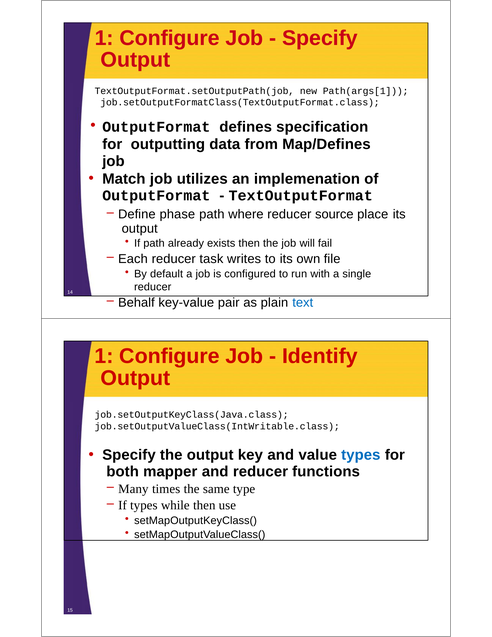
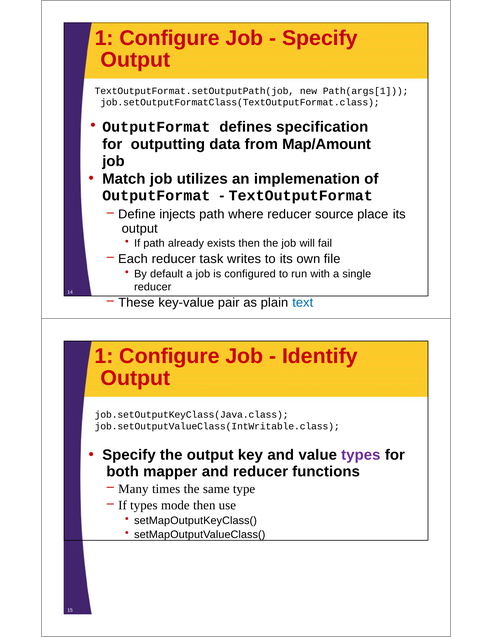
Map/Defines: Map/Defines -> Map/Amount (327, 144)
phase: phase -> injects (177, 214)
Behalf: Behalf -> These (136, 302)
types colour: blue -> purple (361, 455)
while: while -> mode (175, 505)
